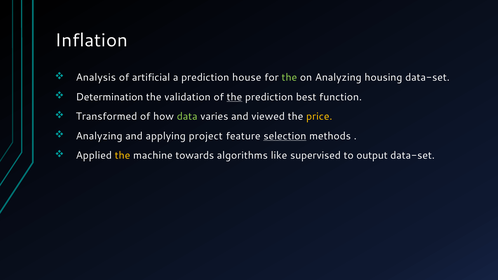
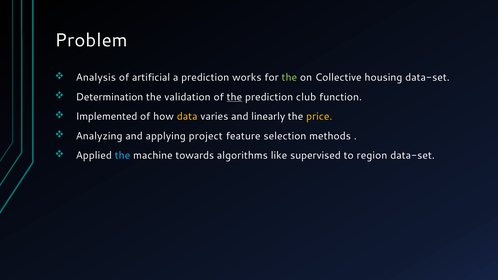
Inflation: Inflation -> Problem (91, 40)
house: house -> works (247, 78)
on Analyzing: Analyzing -> Collective (338, 78)
best: best -> club (306, 97)
Transformed: Transformed -> Implemented (107, 117)
data colour: light green -> yellow (187, 117)
viewed: viewed -> linearly (268, 117)
selection underline: present -> none (285, 136)
the colour: yellow -> light blue (122, 156)
output: output -> region (372, 156)
